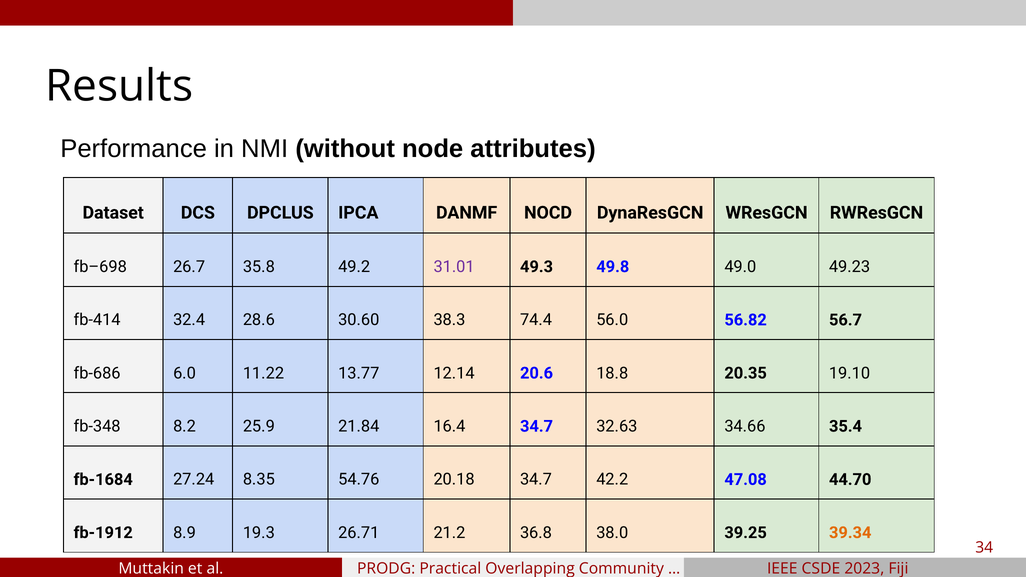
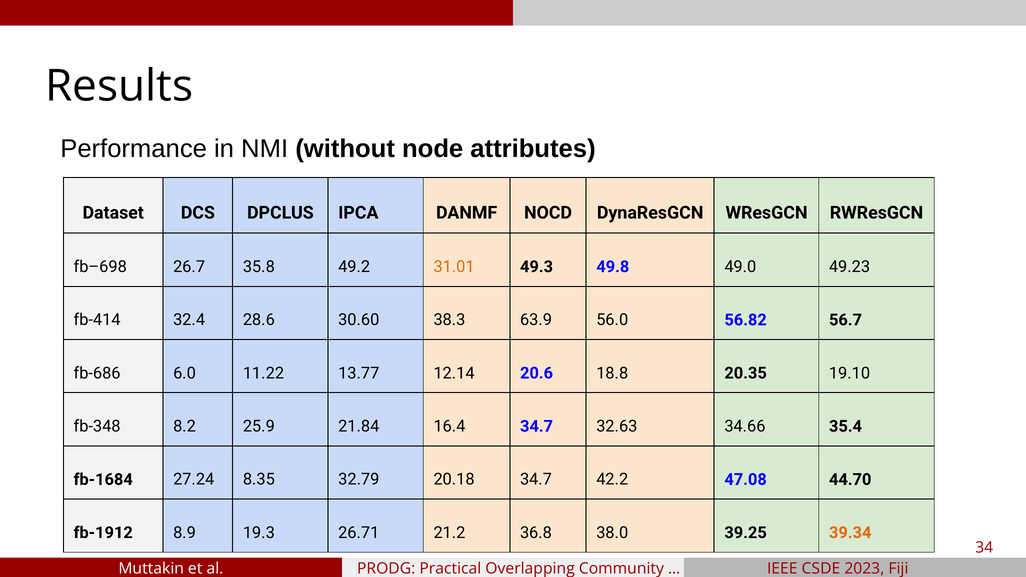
31.01 colour: purple -> orange (454, 267)
74.4: 74.4 -> 63.9 (536, 320)
54.76: 54.76 -> 32.79 (359, 480)
